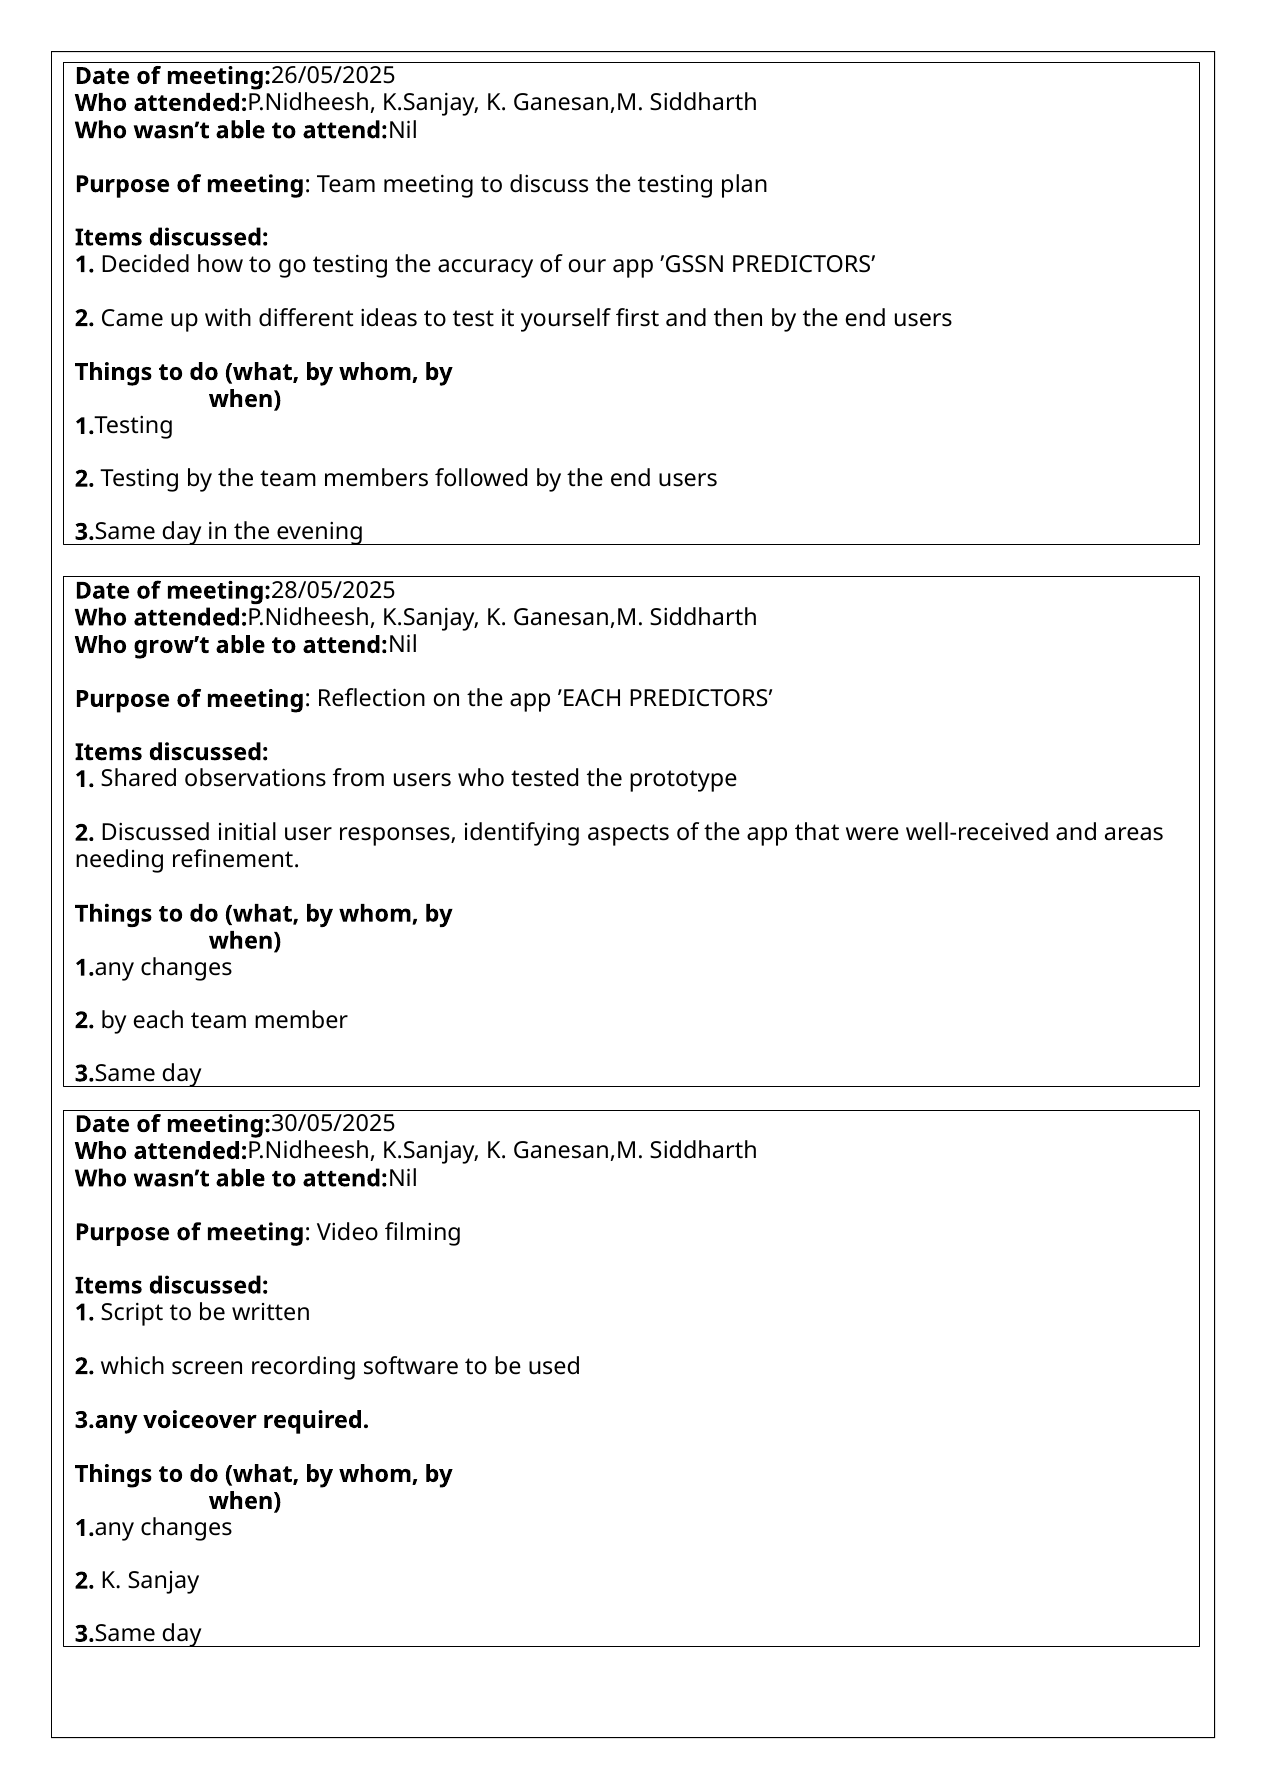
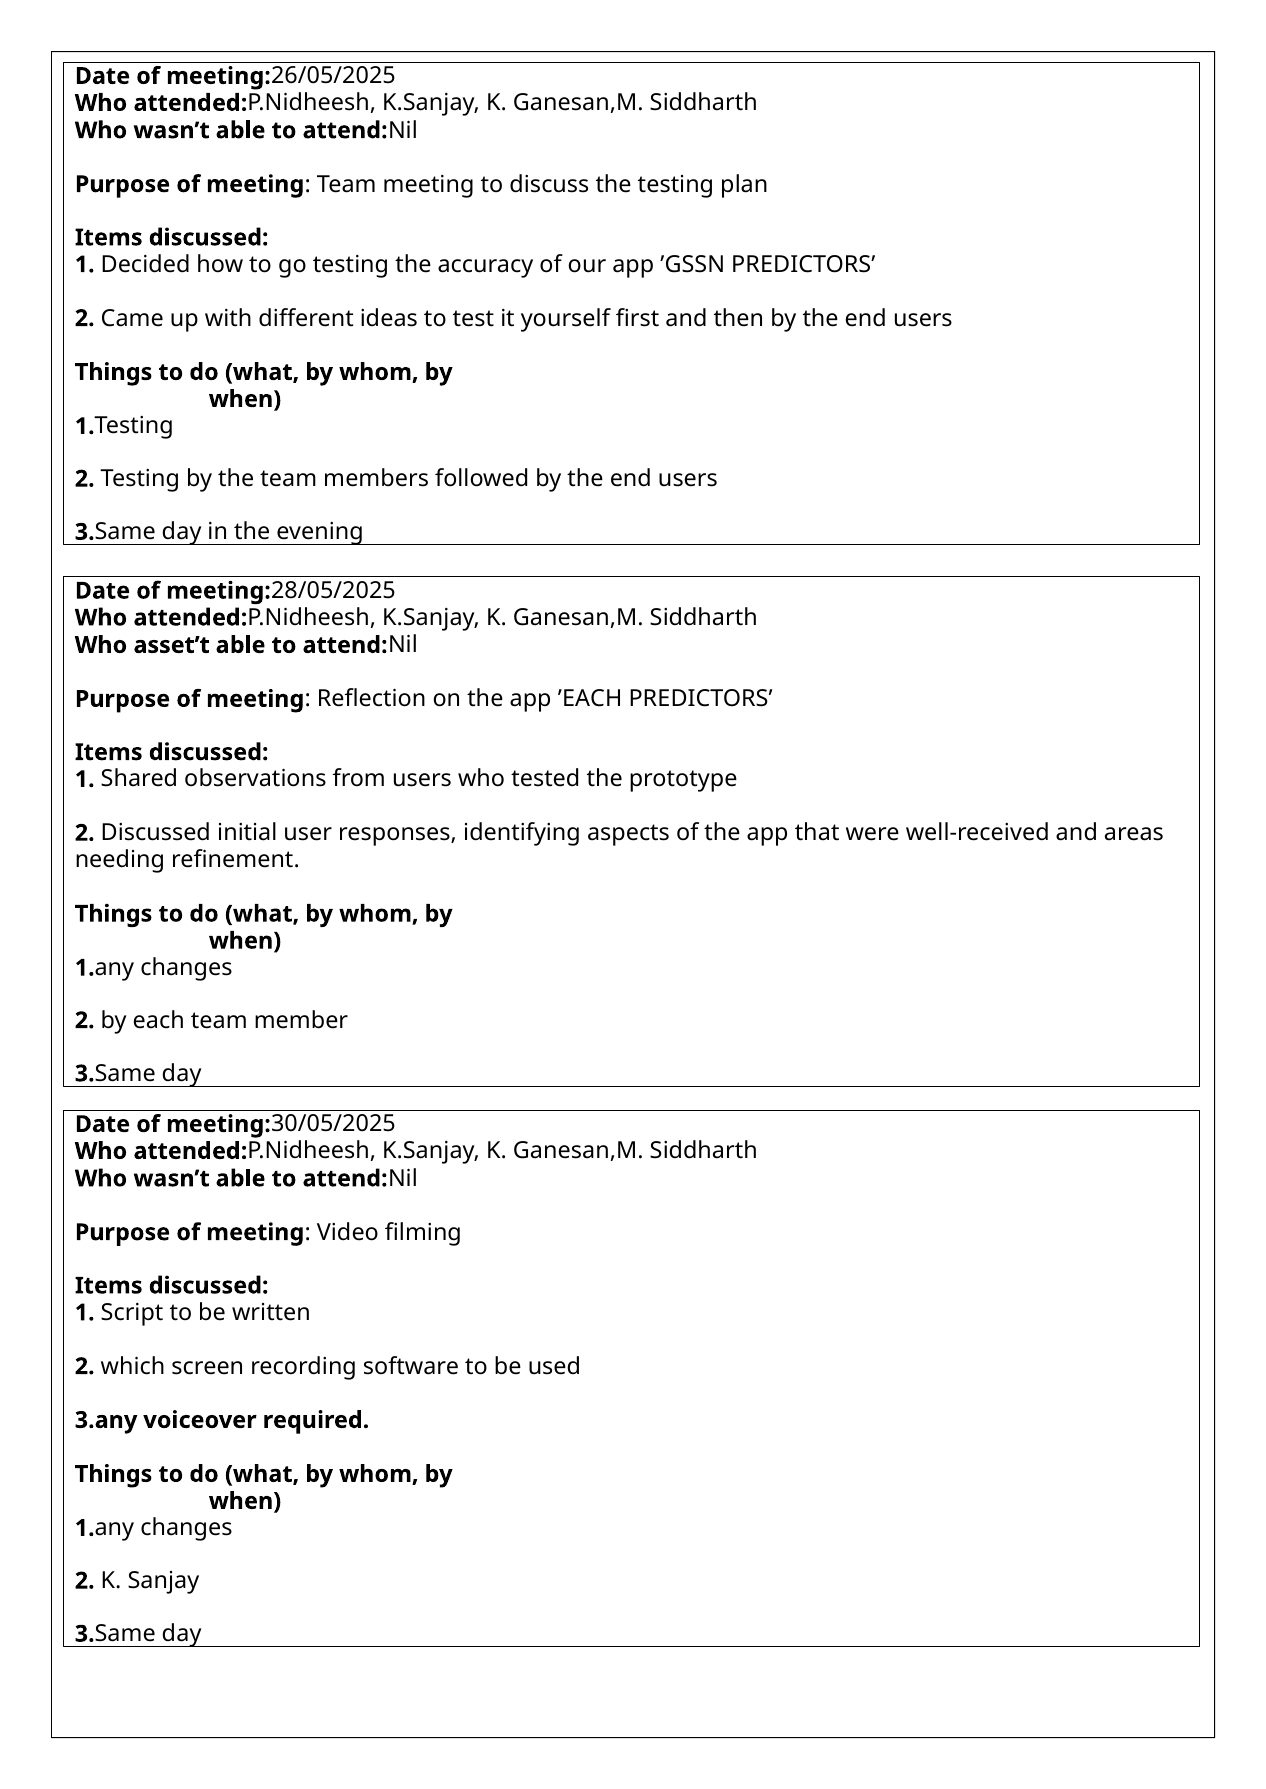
grow’t: grow’t -> asset’t (172, 645)
